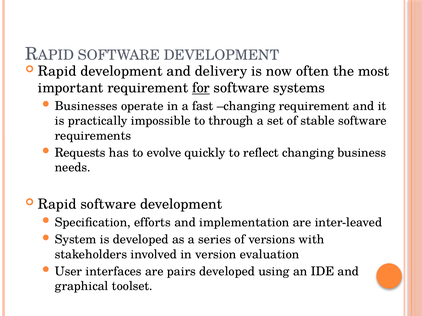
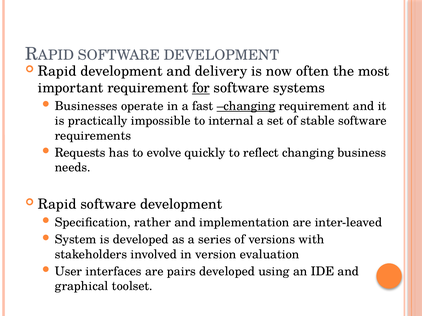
changing underline: none -> present (246, 106)
through: through -> internal (231, 121)
efforts: efforts -> rather (152, 223)
